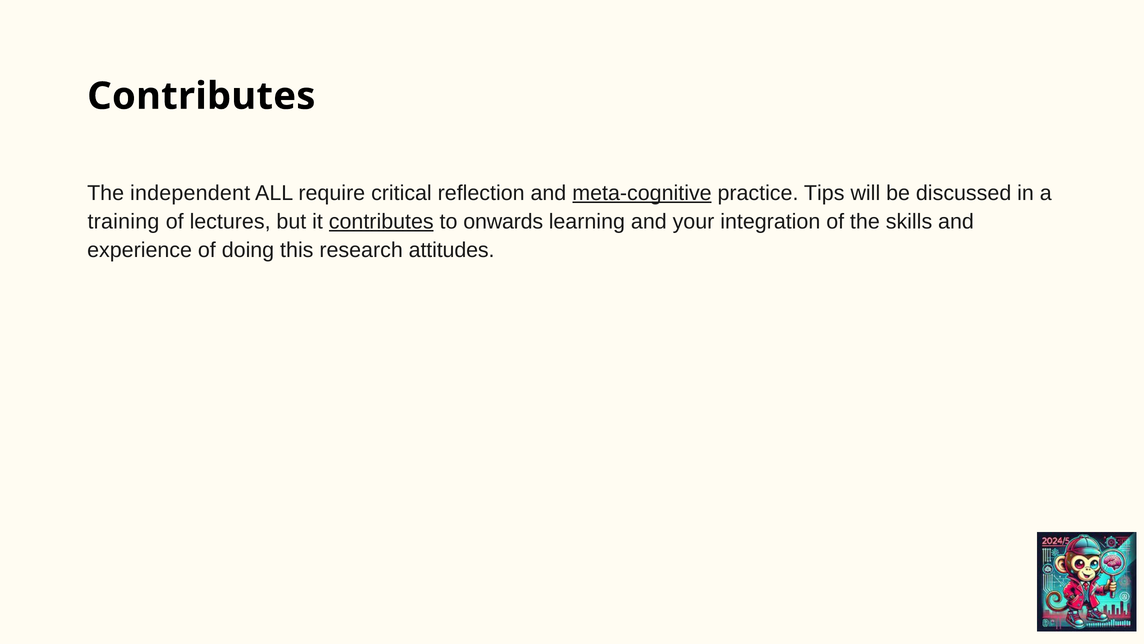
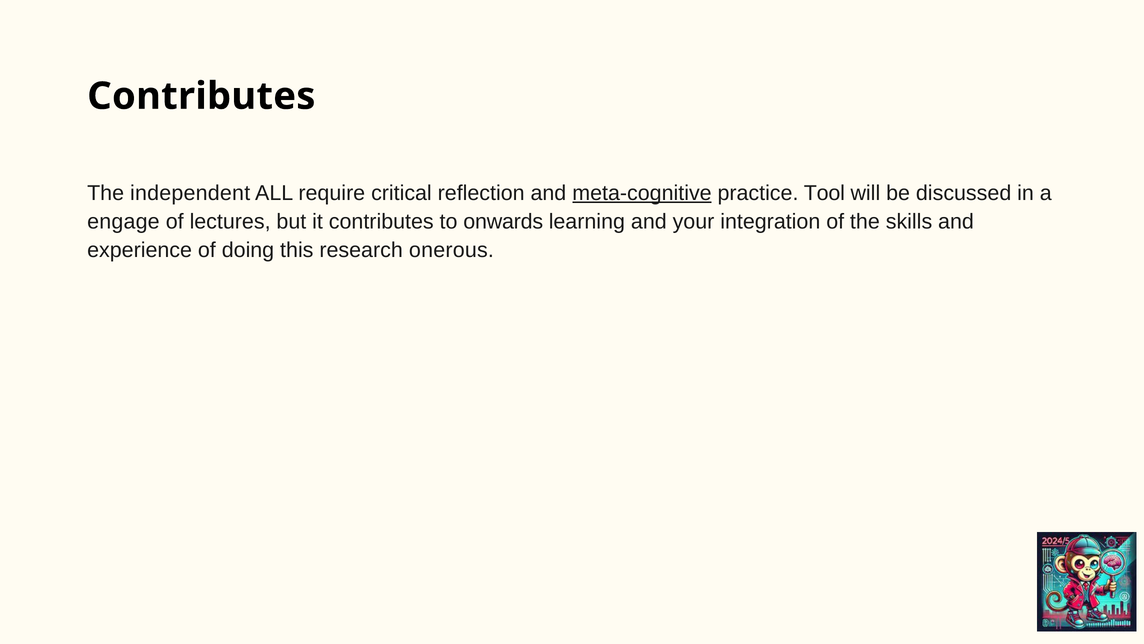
Tips: Tips -> Tool (824, 193)
training: training -> engage (123, 221)
contributes underline: present -> none (381, 221)
attitudes: attitudes -> onerous (451, 250)
